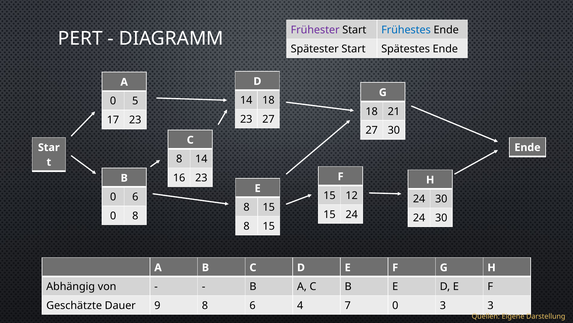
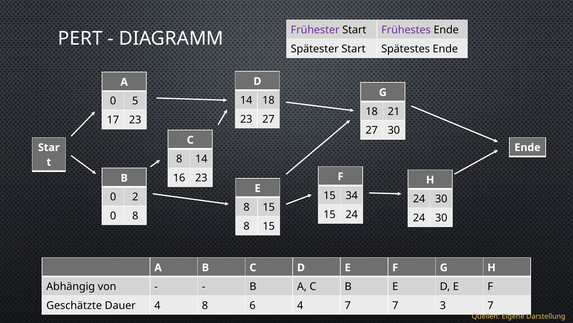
Frühestes colour: blue -> purple (406, 30)
12: 12 -> 34 (352, 195)
0 6: 6 -> 2 (135, 197)
Dauer 9: 9 -> 4 (157, 305)
7 0: 0 -> 7 (395, 305)
3 3: 3 -> 7 (490, 305)
